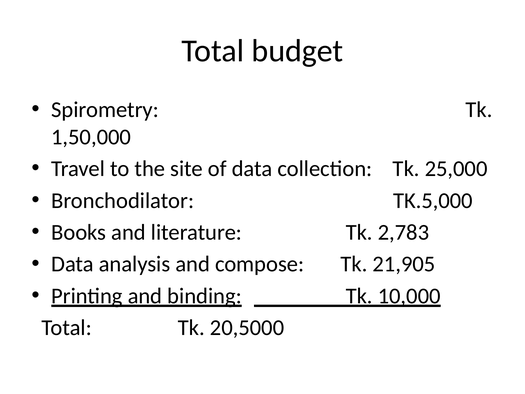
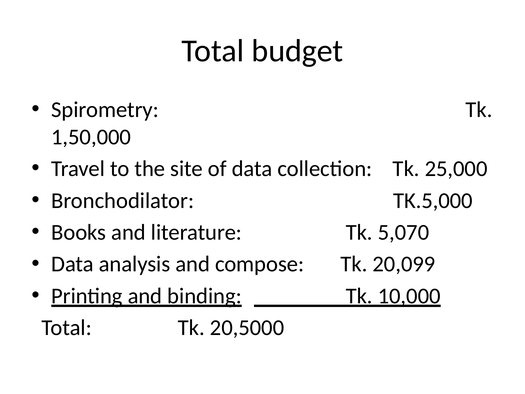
2,783: 2,783 -> 5,070 (404, 232)
21,905: 21,905 -> 20,099 (404, 264)
